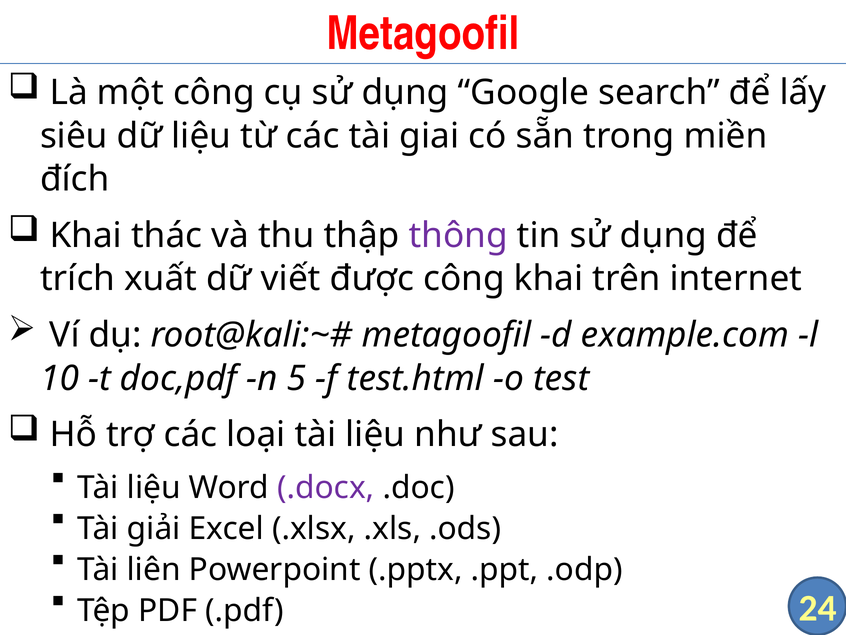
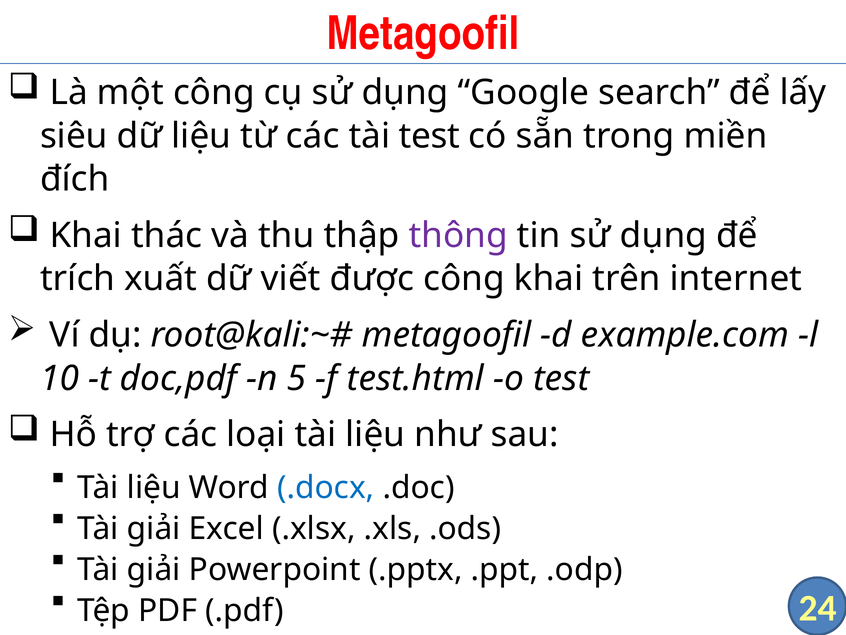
tài giai: giai -> test (430, 136)
.docx colour: purple -> blue (326, 487)
liên: liên -> giải (154, 569)
